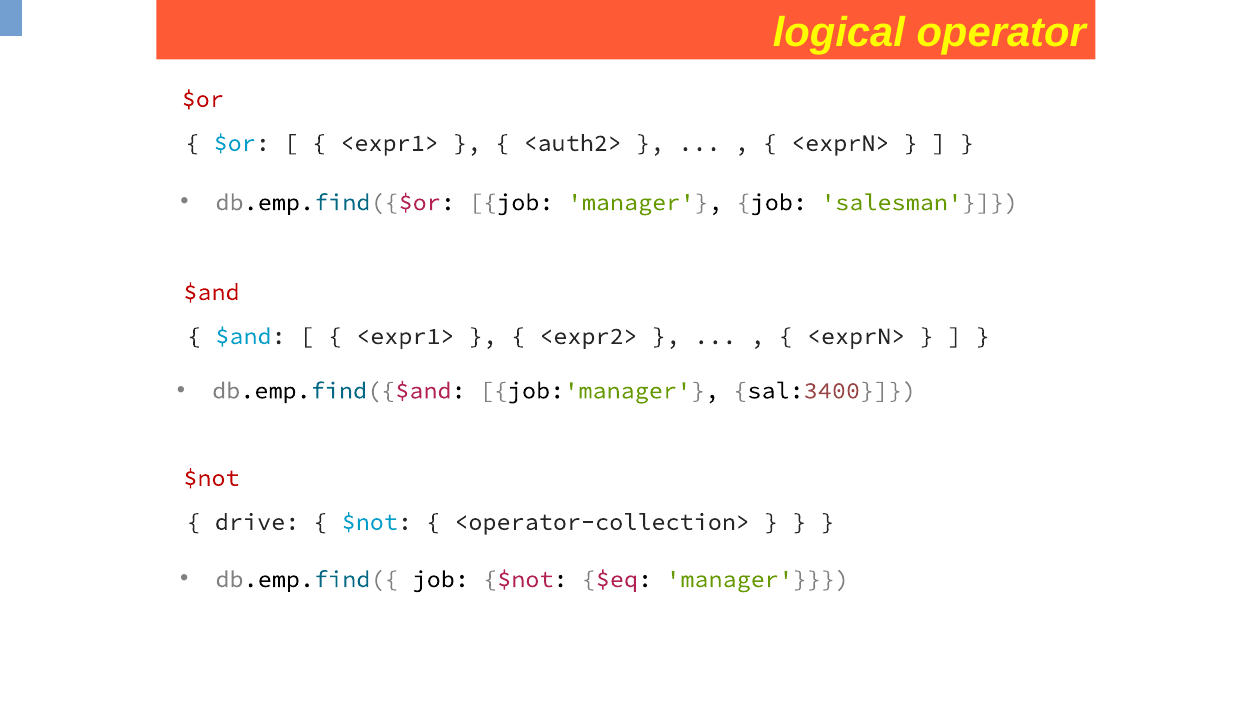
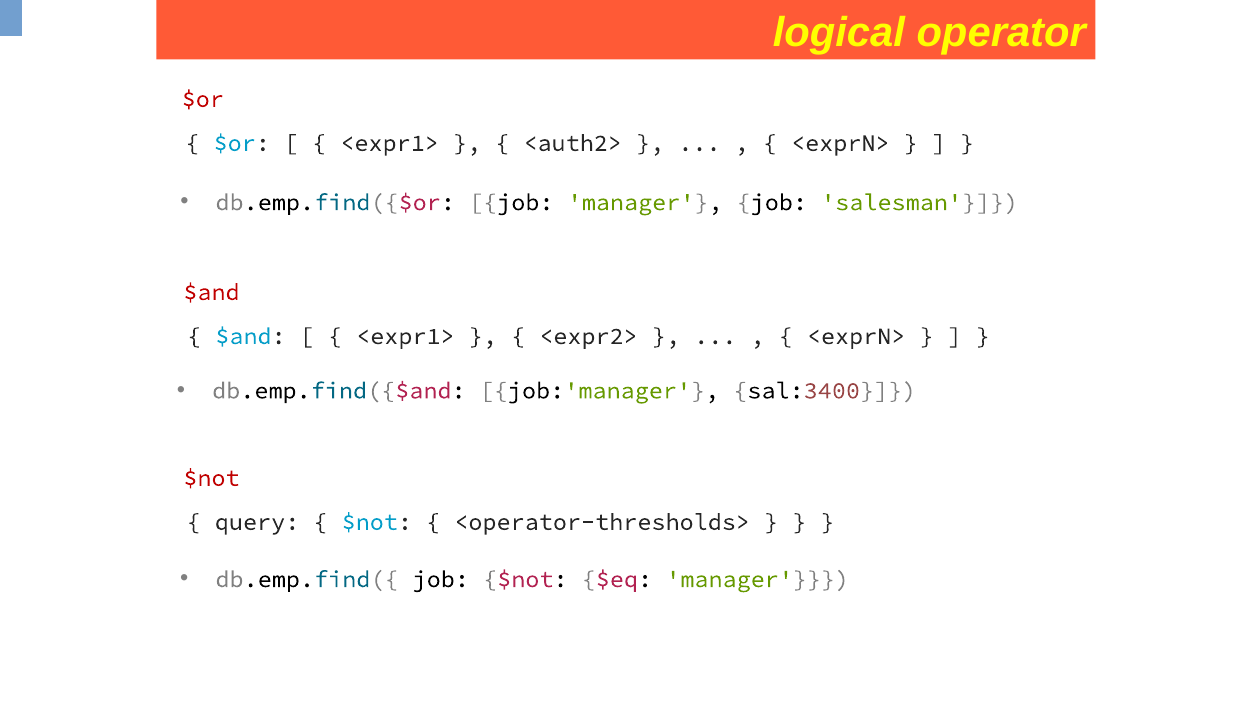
drive: drive -> query (257, 522)
<operator-collection>: <operator-collection> -> <operator-thresholds> (602, 522)
